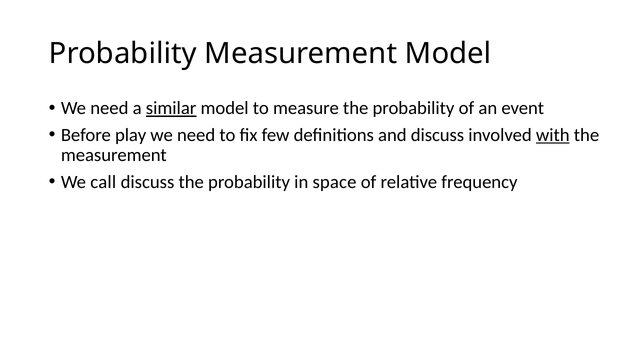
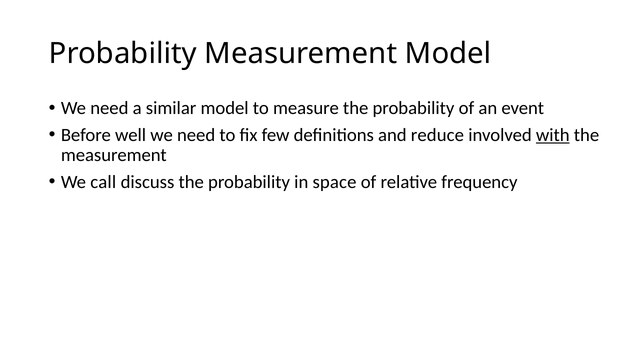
similar underline: present -> none (171, 108)
play: play -> well (131, 135)
and discuss: discuss -> reduce (437, 135)
